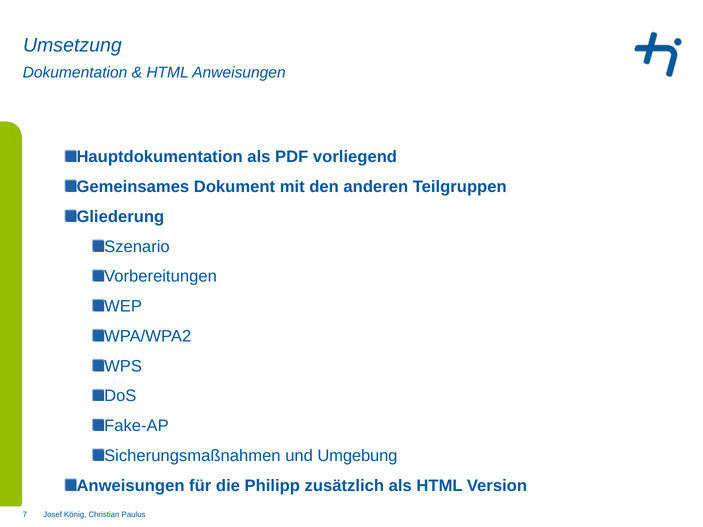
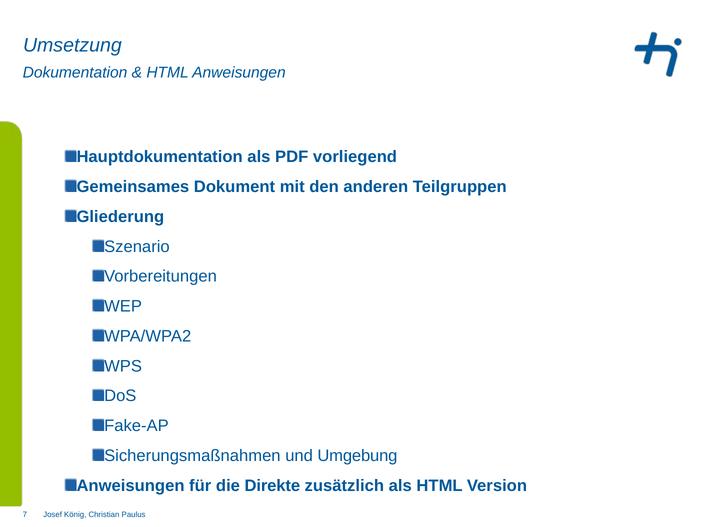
Philipp: Philipp -> Direkte (272, 486)
